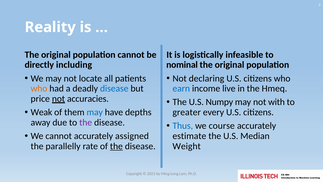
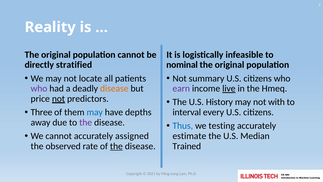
including: including -> stratified (74, 65)
declaring: declaring -> summary (207, 78)
who colour: orange -> purple (39, 88)
disease colour: blue -> orange (114, 88)
earn colour: blue -> purple (181, 88)
live underline: none -> present (229, 88)
accuracies: accuracies -> predictors (88, 99)
Numpy: Numpy -> History (219, 102)
Weak: Weak -> Three (41, 112)
greater: greater -> interval (187, 112)
course: course -> testing (222, 126)
parallelly: parallelly -> observed (63, 146)
Weight: Weight -> Trained (187, 146)
